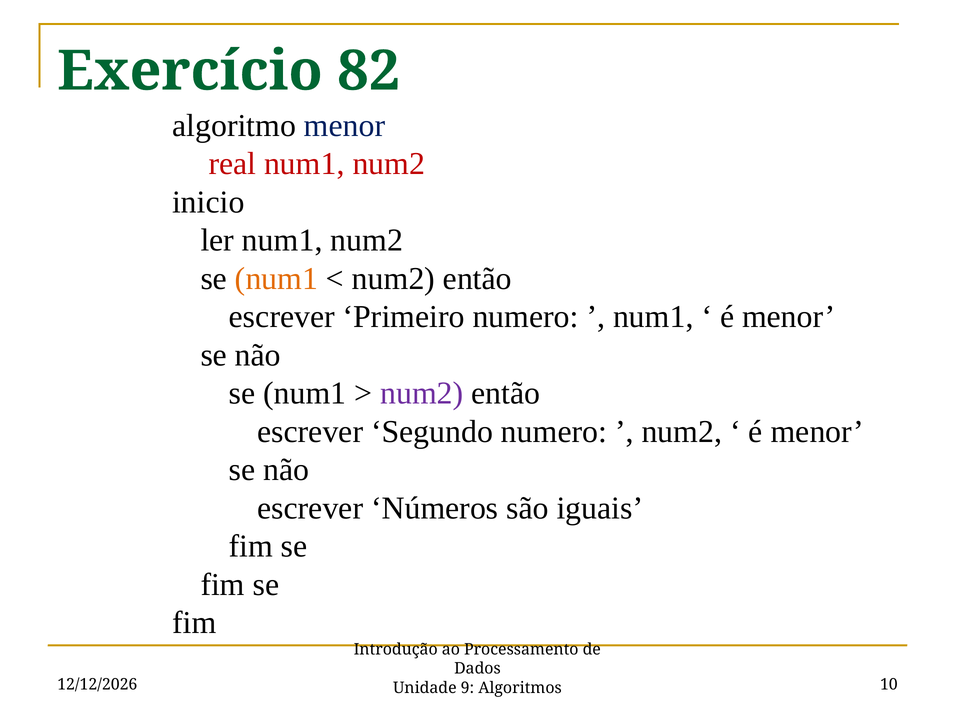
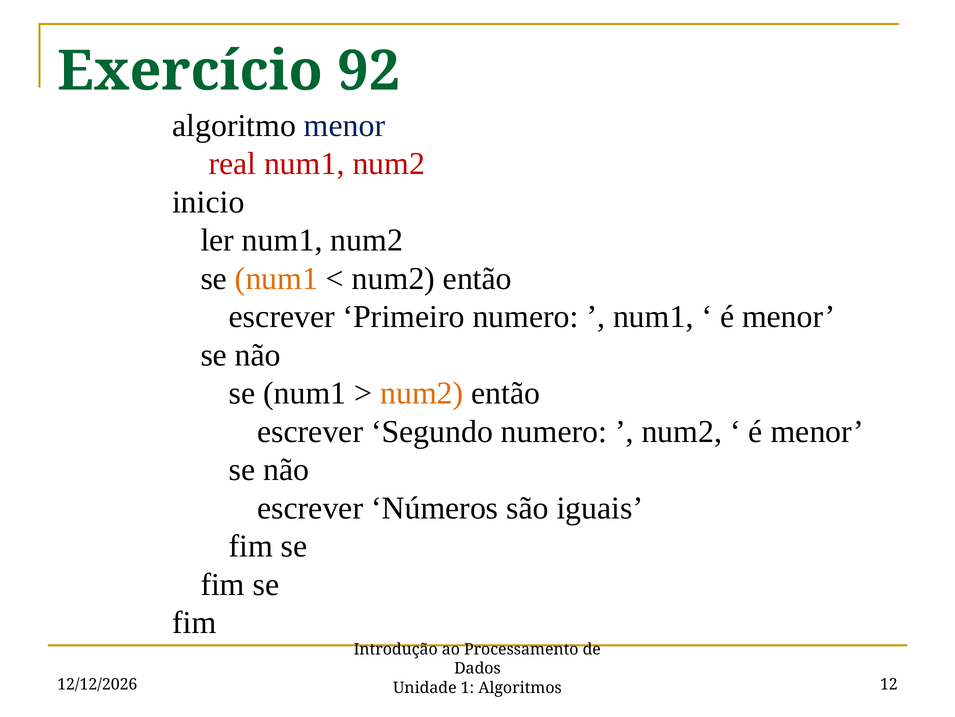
82: 82 -> 92 (369, 71)
num2 colour: purple -> orange (422, 393)
9: 9 -> 1 (467, 687)
10: 10 -> 12 (889, 684)
